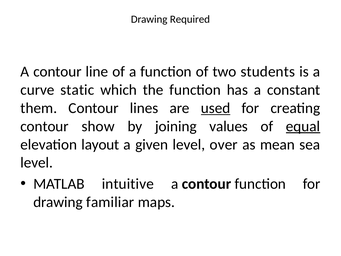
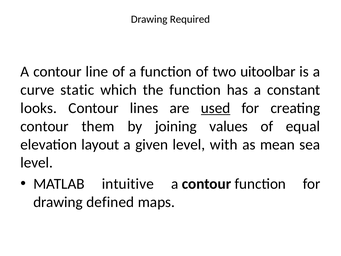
students: students -> uitoolbar (268, 72)
them: them -> looks (39, 108)
show: show -> them (98, 126)
equal underline: present -> none (303, 126)
over: over -> with (224, 144)
familiar: familiar -> defined (110, 202)
